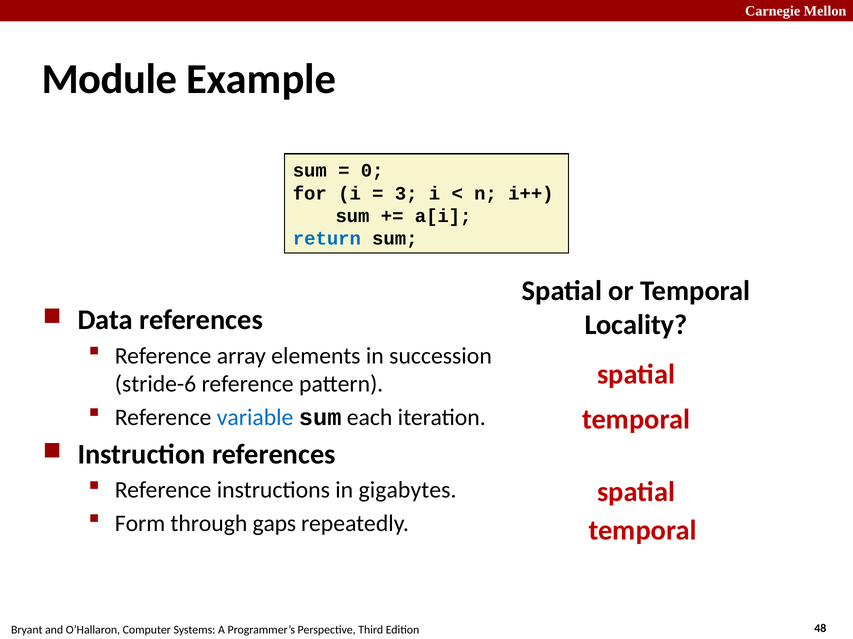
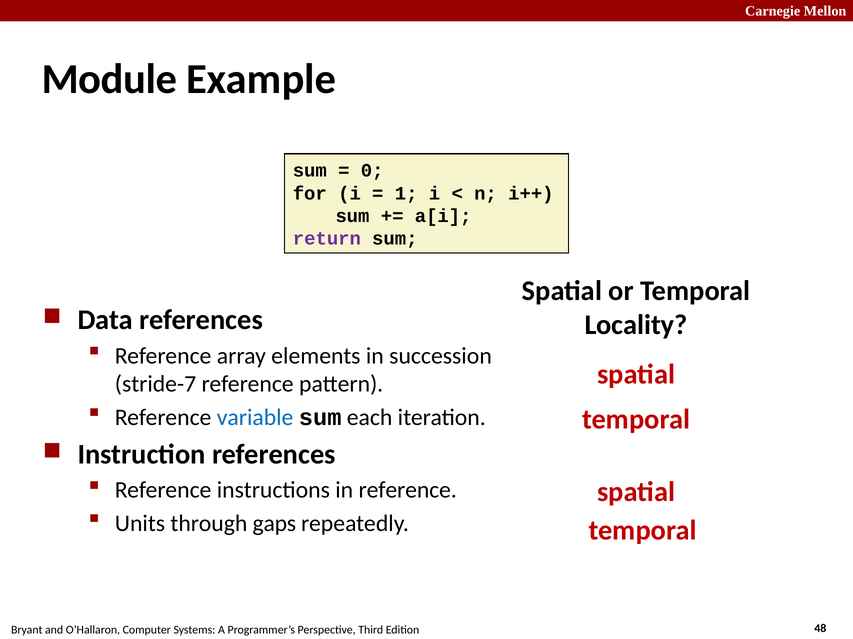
3: 3 -> 1 (406, 194)
return colour: blue -> purple (327, 239)
stride-6: stride-6 -> stride-7 (156, 385)
in gigabytes: gigabytes -> reference (408, 491)
Form: Form -> Units (140, 524)
